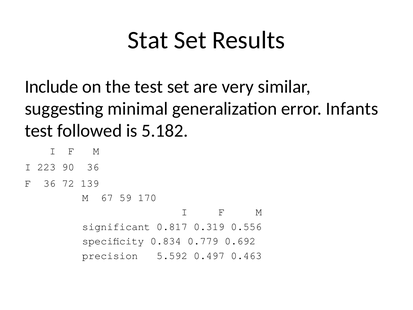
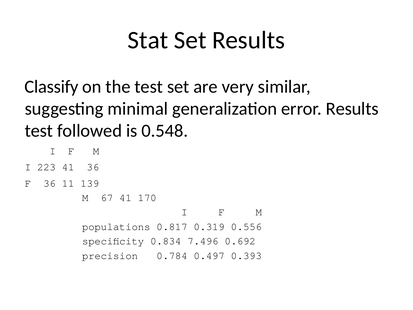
Include: Include -> Classify (51, 87)
error Infants: Infants -> Results (352, 109)
5.182: 5.182 -> 0.548 (165, 131)
223 90: 90 -> 41 (68, 167)
72: 72 -> 11 (68, 183)
67 59: 59 -> 41 (126, 198)
significant: significant -> populations (116, 227)
0.779: 0.779 -> 7.496 (203, 241)
5.592: 5.592 -> 0.784 (172, 255)
0.463: 0.463 -> 0.393 (246, 255)
